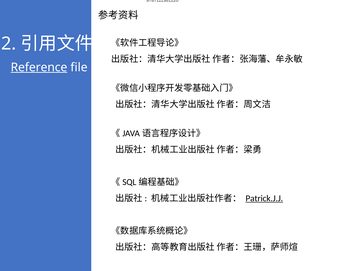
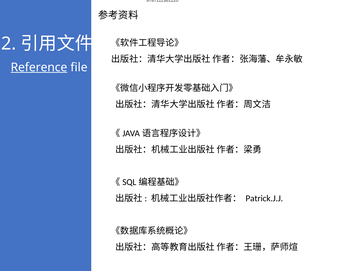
Patrick.J.J underline: present -> none (264, 198)
